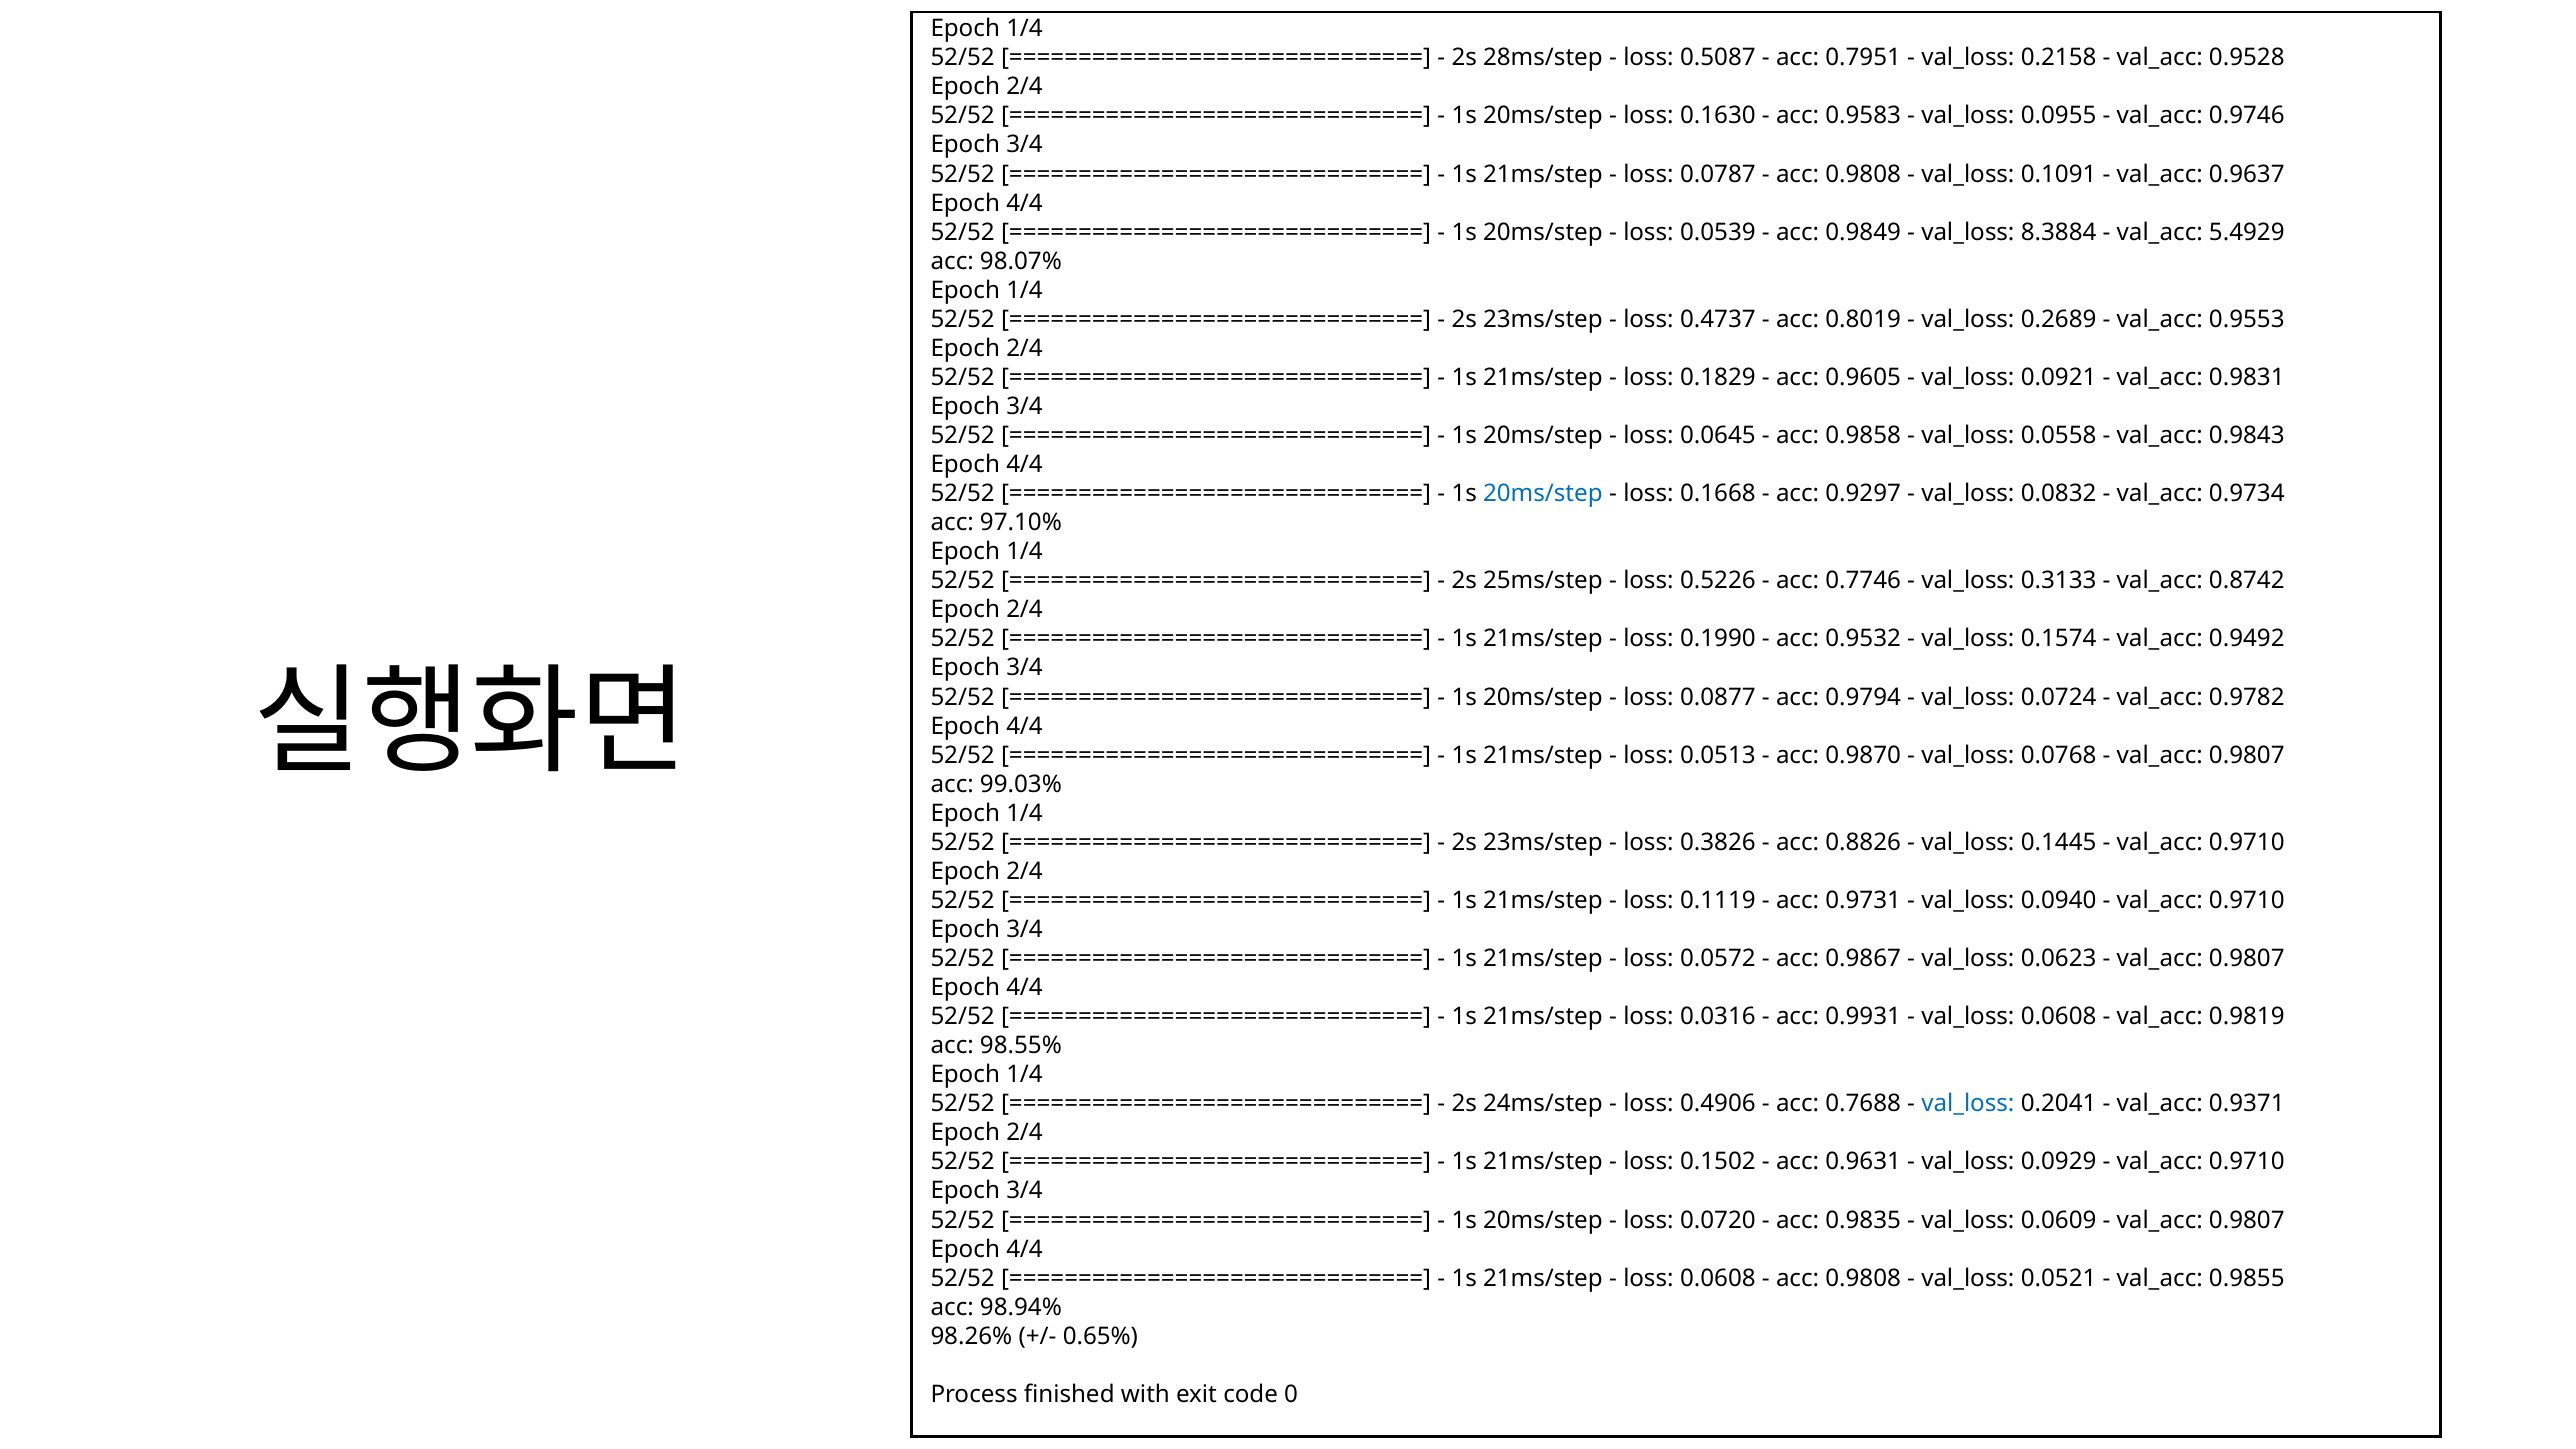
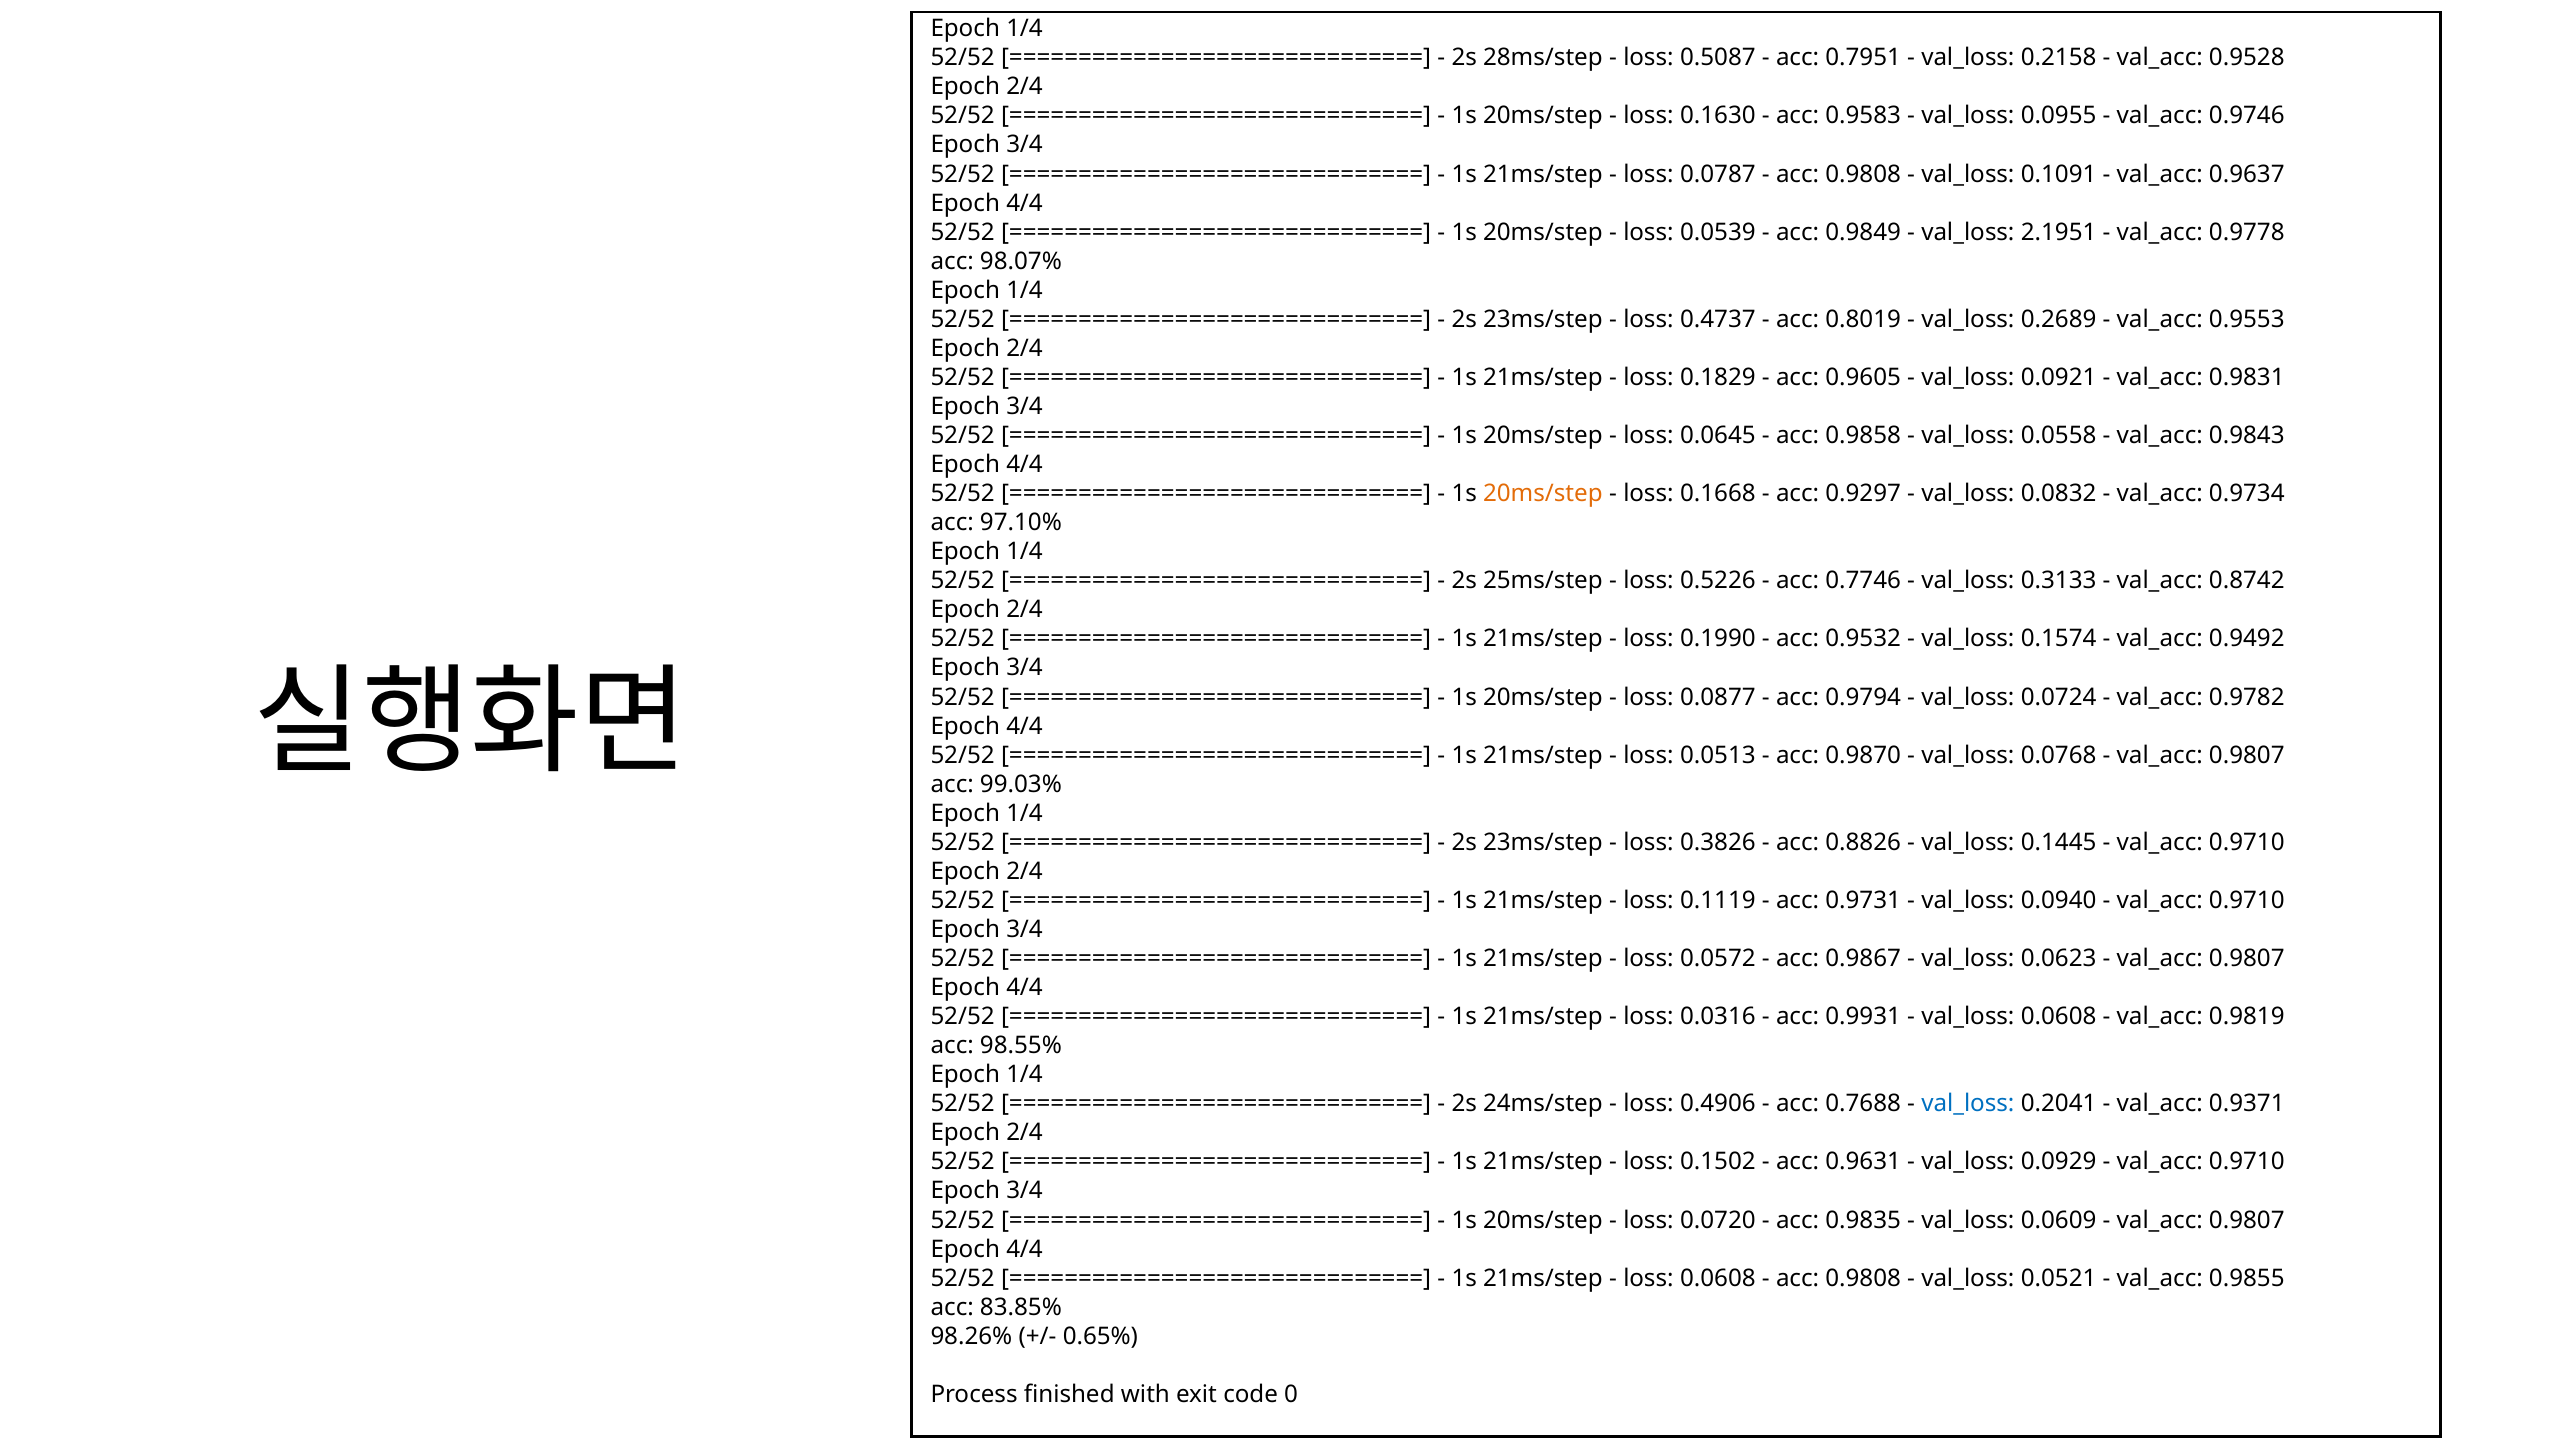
8.3884: 8.3884 -> 2.1951 (2059, 232)
5.4929: 5.4929 -> 0.9778 (2247, 232)
20ms/step colour: blue -> orange (1543, 494)
98.94%: 98.94% -> 83.85% (1021, 1307)
